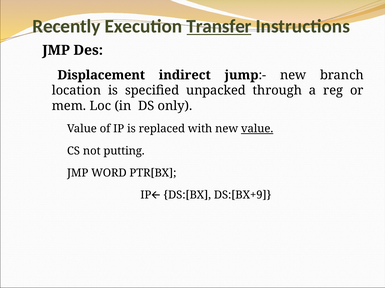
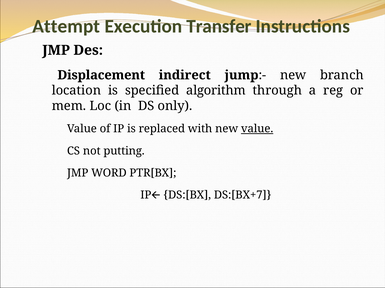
Recently: Recently -> Attempt (66, 26)
Transfer underline: present -> none (219, 26)
unpacked: unpacked -> algorithm (216, 91)
DS:[BX+9: DS:[BX+9 -> DS:[BX+7 (243, 196)
